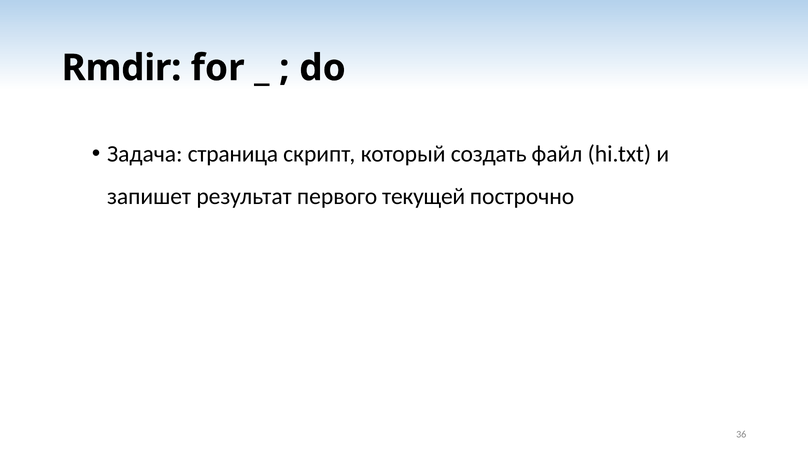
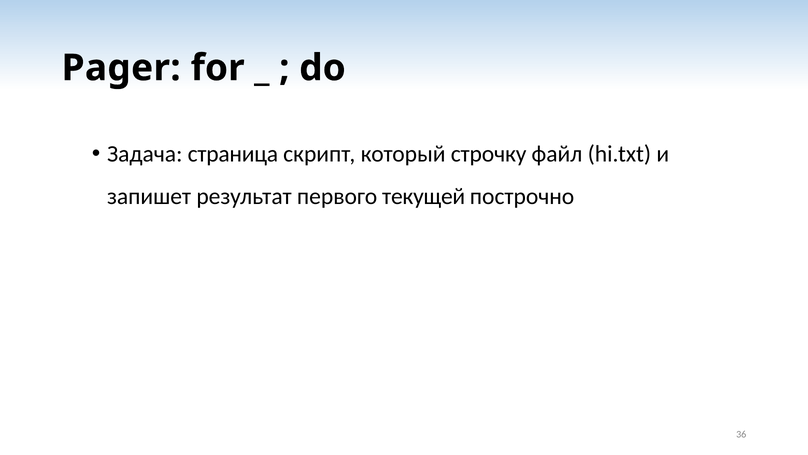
Rmdir: Rmdir -> Pager (121, 68)
создать: создать -> строчку (489, 154)
